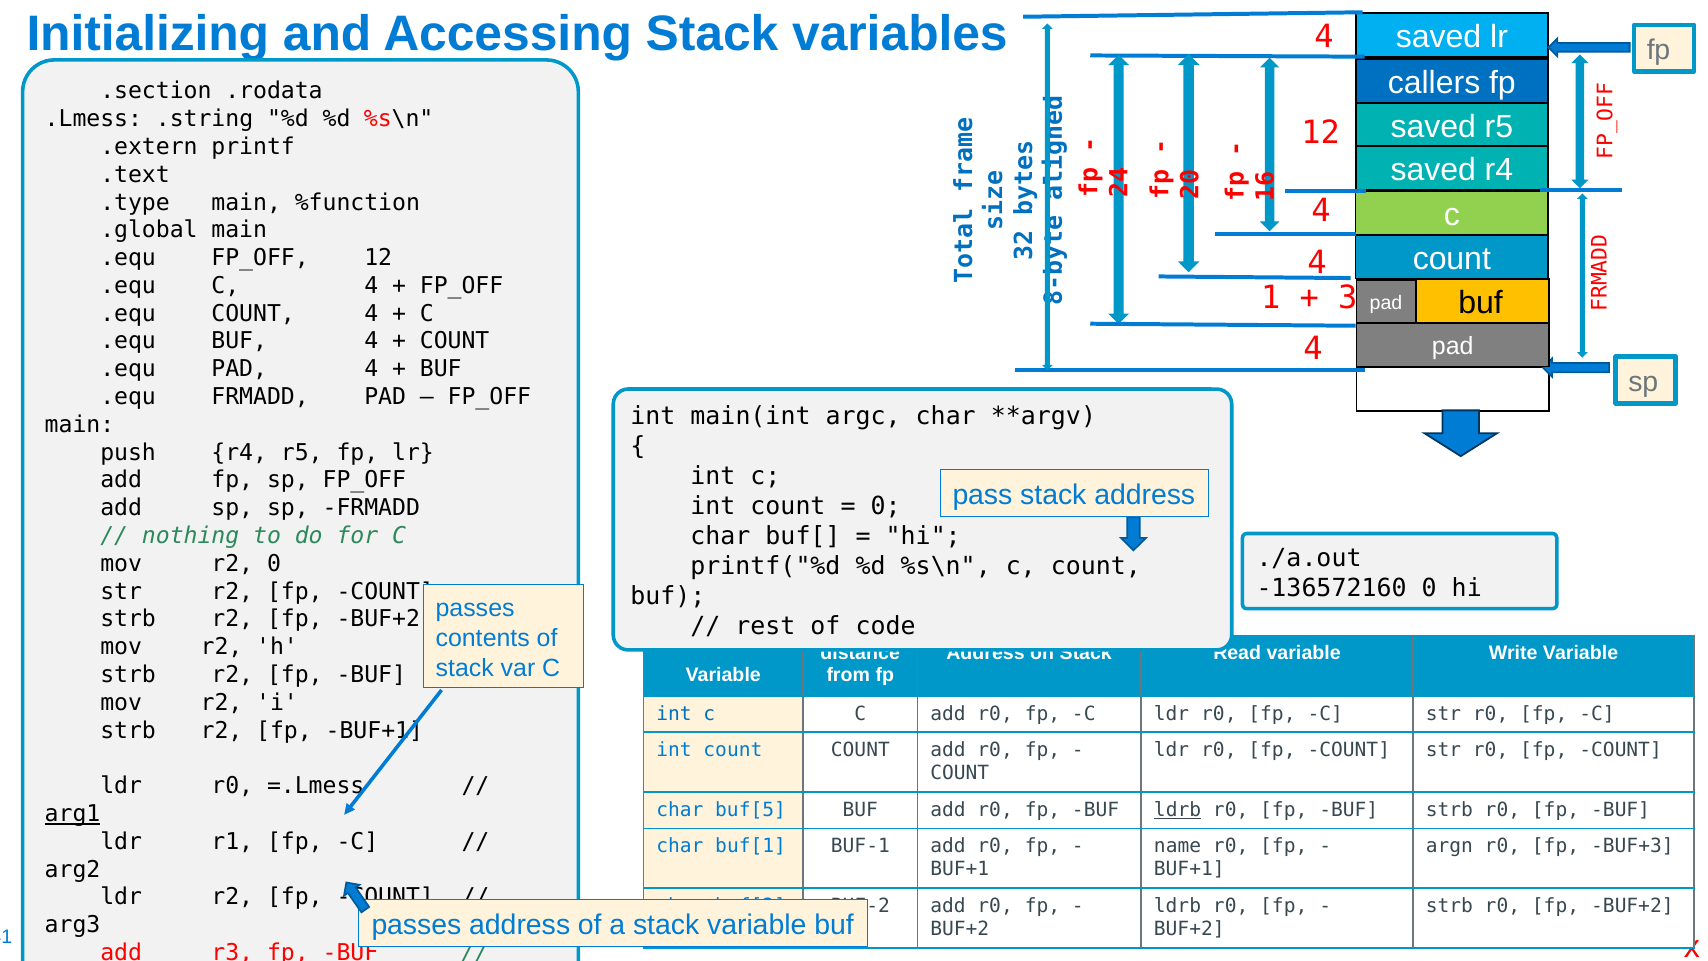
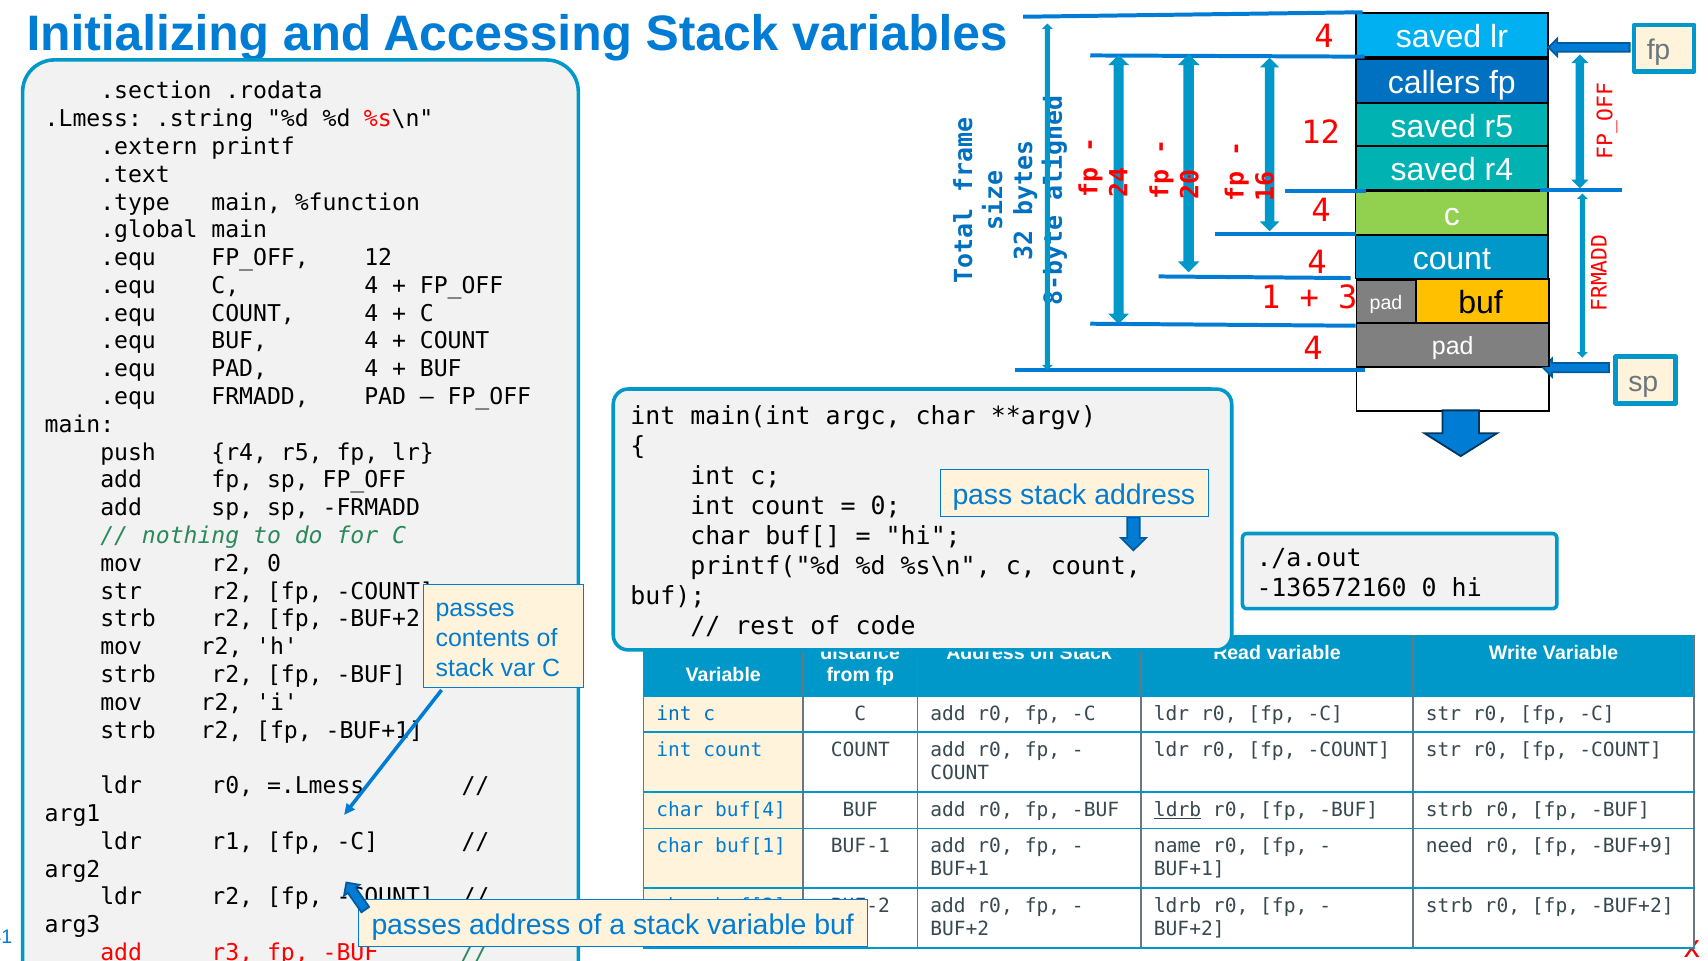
buf[5: buf[5 -> buf[4 (751, 810)
arg1 underline: present -> none (73, 814)
argn: argn -> need (1449, 846)
BUF+3: BUF+3 -> BUF+9 (1632, 846)
